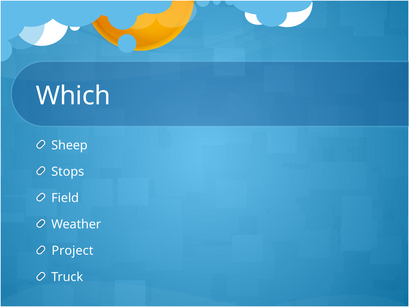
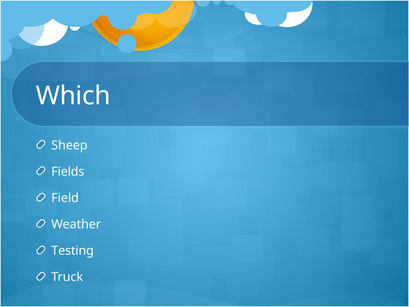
Stops: Stops -> Fields (68, 172)
Project: Project -> Testing (73, 251)
